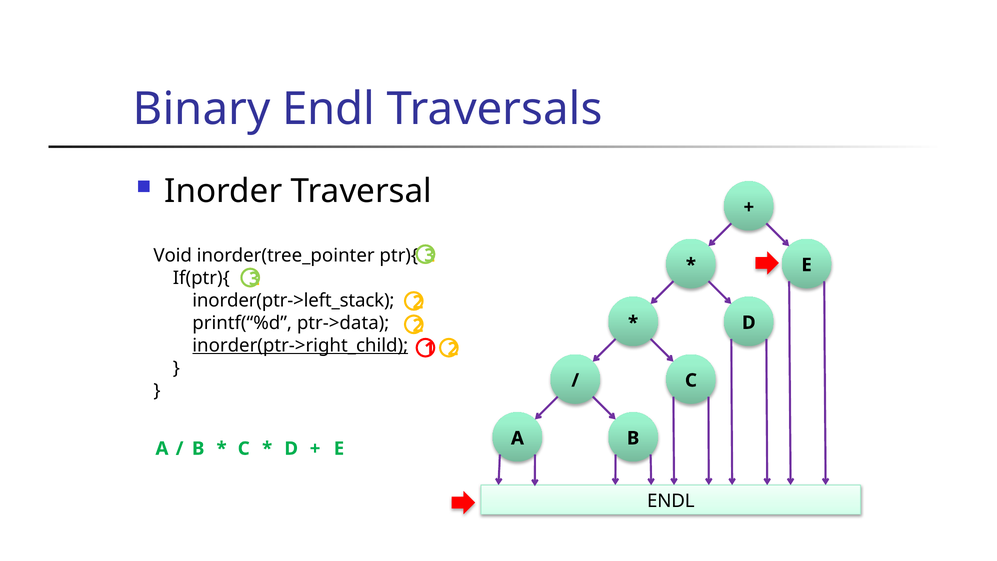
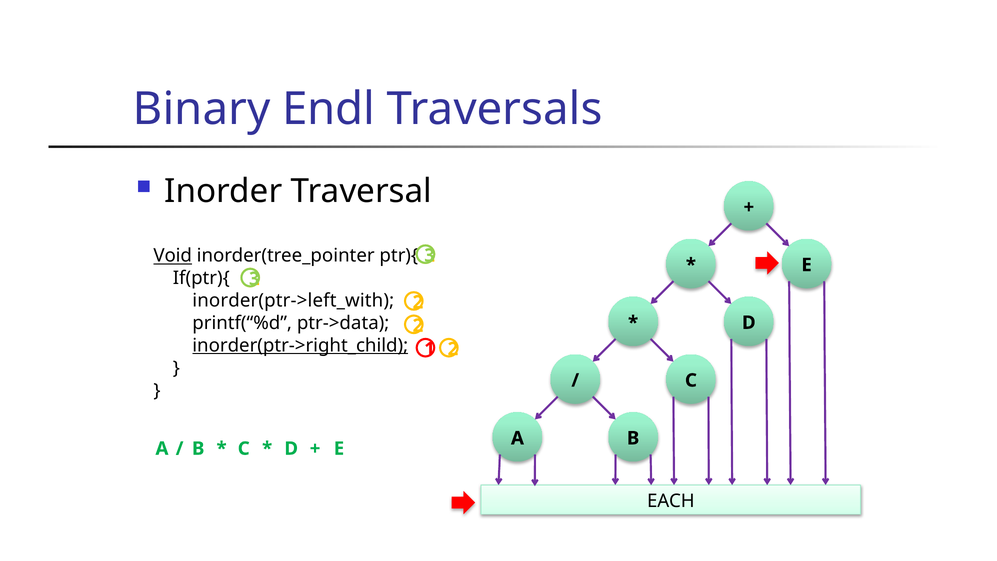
Void underline: none -> present (173, 256)
inorder(ptr->left_stack: inorder(ptr->left_stack -> inorder(ptr->left_with (293, 301)
ENDL: ENDL -> EACH (671, 501)
